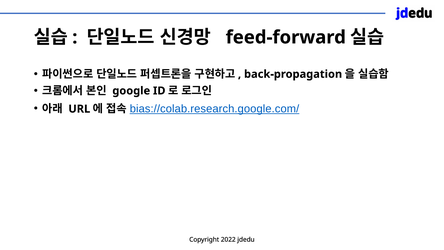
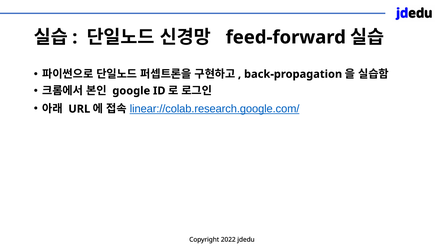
bias://colab.research.google.com/: bias://colab.research.google.com/ -> linear://colab.research.google.com/ (215, 109)
